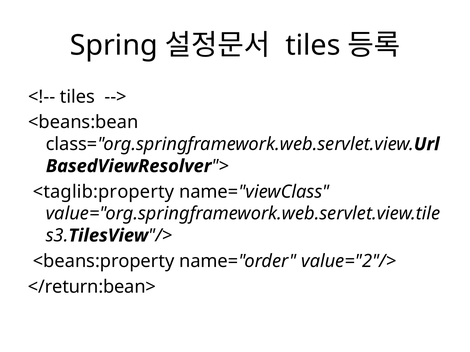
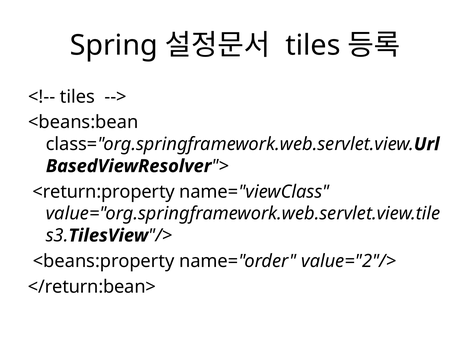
<taglib:property: <taglib:property -> <return:property (104, 192)
